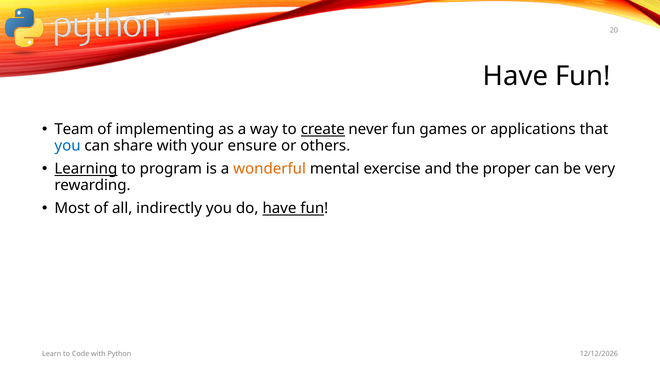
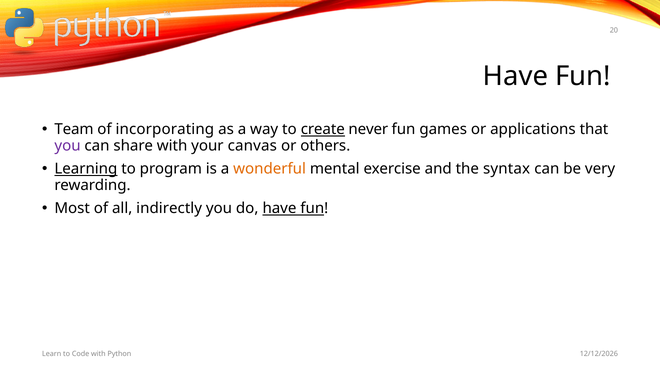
implementing: implementing -> incorporating (165, 129)
you colour: blue -> purple (68, 146)
ensure: ensure -> canvas (252, 146)
proper: proper -> syntax (507, 169)
